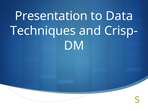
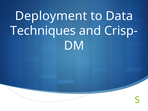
Presentation: Presentation -> Deployment (51, 16)
